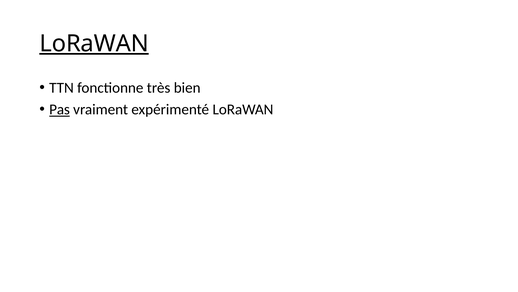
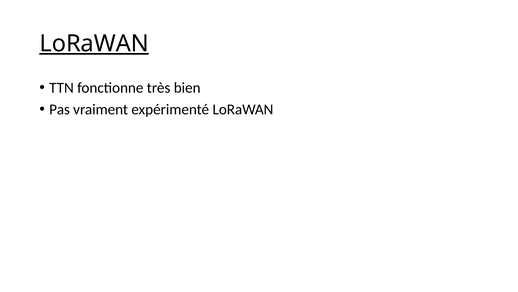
Pas underline: present -> none (60, 109)
